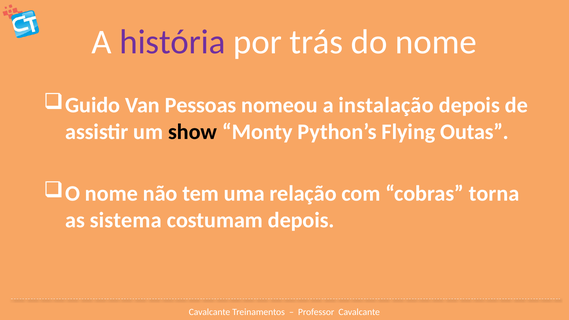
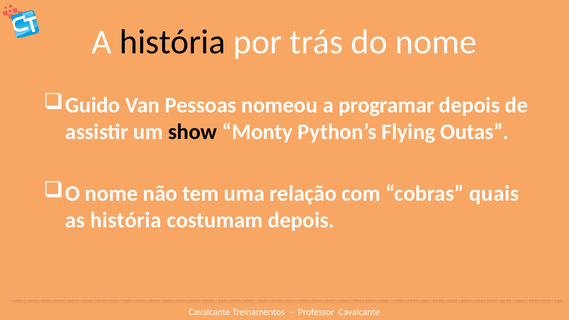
história colour: purple -> black (172, 42)
instalação: instalação -> programar (386, 105)
torna: torna -> quais (494, 194)
as sistema: sistema -> história (126, 220)
